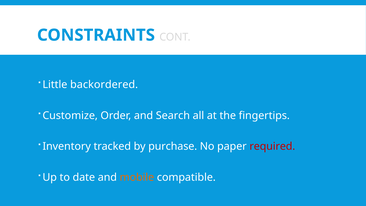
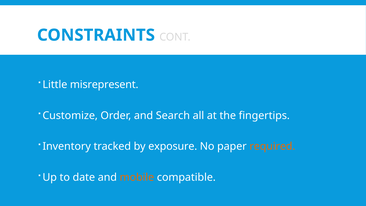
backordered: backordered -> misrepresent (104, 84)
purchase: purchase -> exposure (173, 146)
required colour: red -> orange (272, 146)
